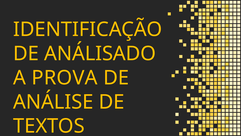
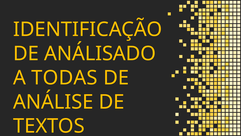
PROVA: PROVA -> TODAS (64, 78)
